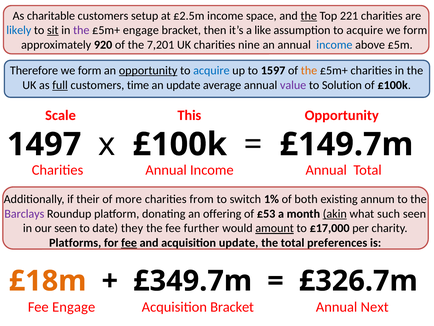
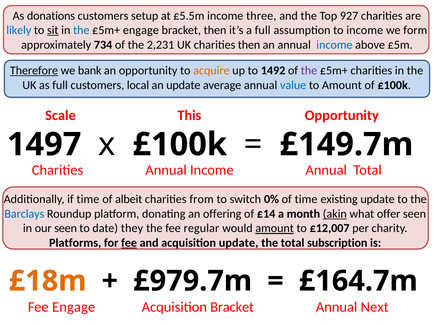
charitable: charitable -> donations (51, 16)
£2.5m: £2.5m -> £5.5m (189, 16)
space: space -> three (261, 16)
the underline: present -> none (309, 16)
221: 221 -> 927 (349, 16)
the colour: purple -> blue (81, 30)
a like: like -> full (263, 30)
assumption to acquire: acquire -> income (365, 30)
920: 920 -> 734 (103, 45)
7,201: 7,201 -> 2,231 (161, 45)
charities nine: nine -> then (249, 45)
Therefore underline: none -> present (34, 70)
form: form -> bank (90, 70)
opportunity underline: present -> none (148, 70)
acquire colour: blue -> orange (211, 70)
1597: 1597 -> 1492 (273, 70)
the colour: orange -> purple (309, 70)
full underline: present -> none (60, 85)
time: time -> local (138, 85)
value colour: purple -> blue (293, 85)
to Solution: Solution -> Amount (342, 85)
if their: their -> time (88, 199)
more: more -> albeit (129, 199)
1%: 1% -> 0% (272, 199)
of both: both -> time (306, 199)
existing annum: annum -> update (378, 199)
Barclays colour: purple -> blue (24, 213)
£53: £53 -> £14 (266, 213)
such: such -> offer (389, 213)
further: further -> regular (201, 228)
£17,000: £17,000 -> £12,007 (330, 228)
preferences: preferences -> subscription (337, 242)
£349.7m: £349.7m -> £979.7m (193, 281)
£326.7m: £326.7m -> £164.7m (358, 281)
